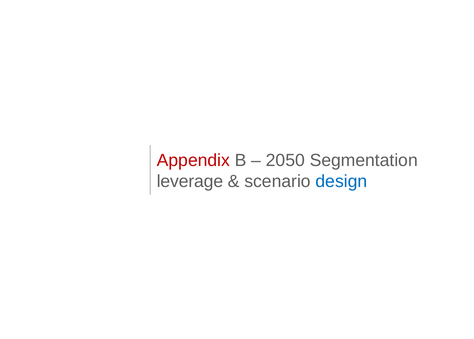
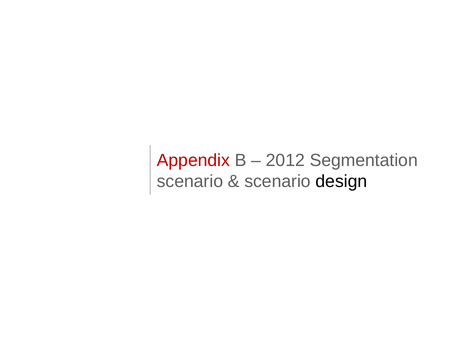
2050: 2050 -> 2012 (285, 160)
leverage: leverage -> scenario (190, 181)
design colour: blue -> black (341, 181)
